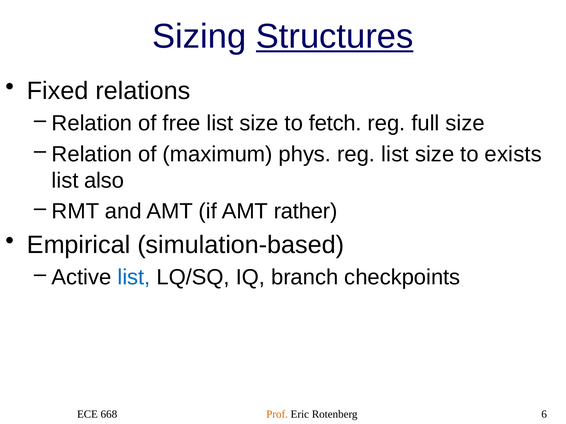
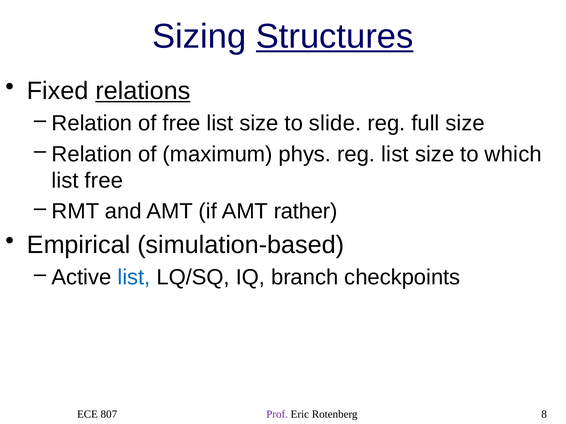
relations underline: none -> present (143, 91)
fetch: fetch -> slide (335, 123)
exists: exists -> which (513, 154)
list also: also -> free (104, 181)
668: 668 -> 807 (109, 415)
Prof colour: orange -> purple (277, 415)
6: 6 -> 8 (544, 415)
